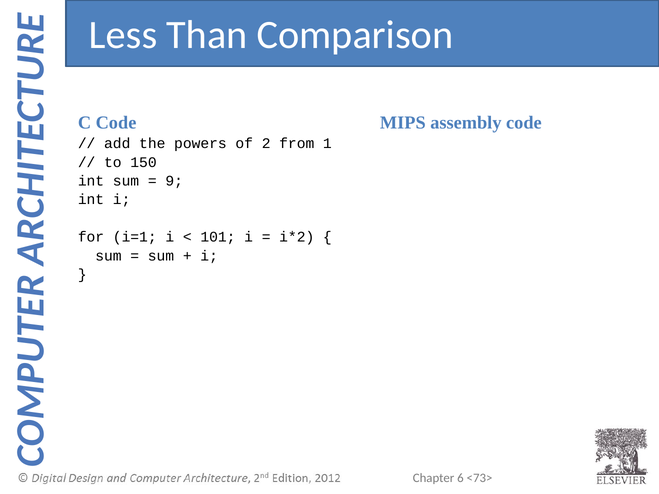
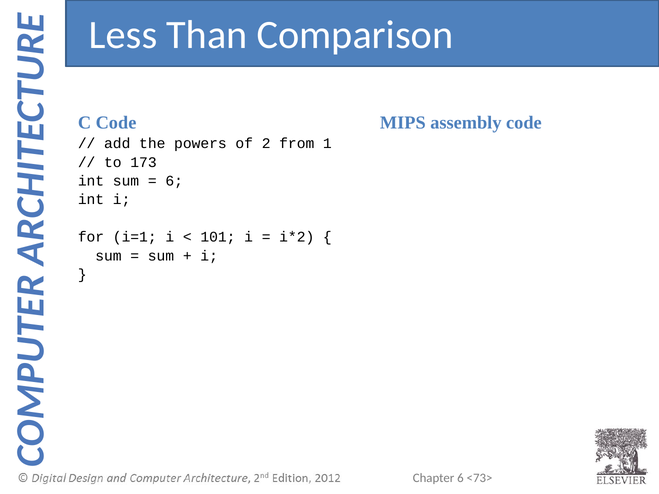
150: 150 -> 173 (144, 162)
9: 9 -> 6 (174, 181)
